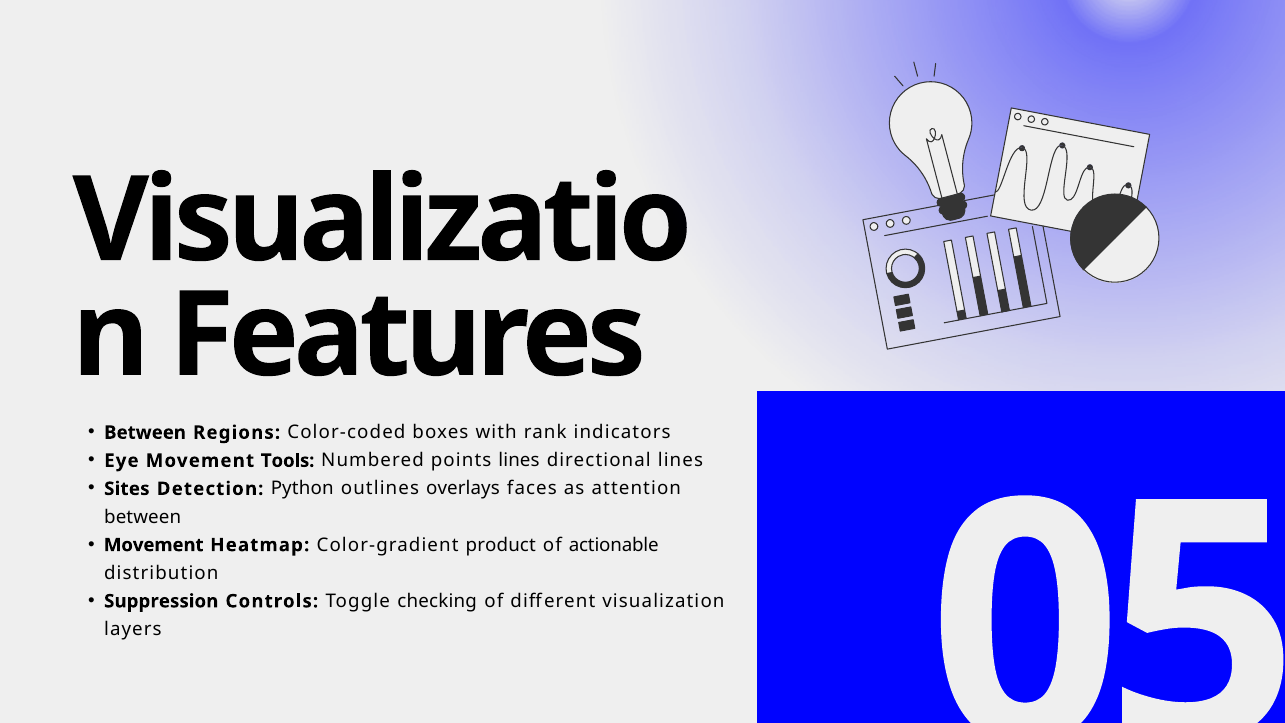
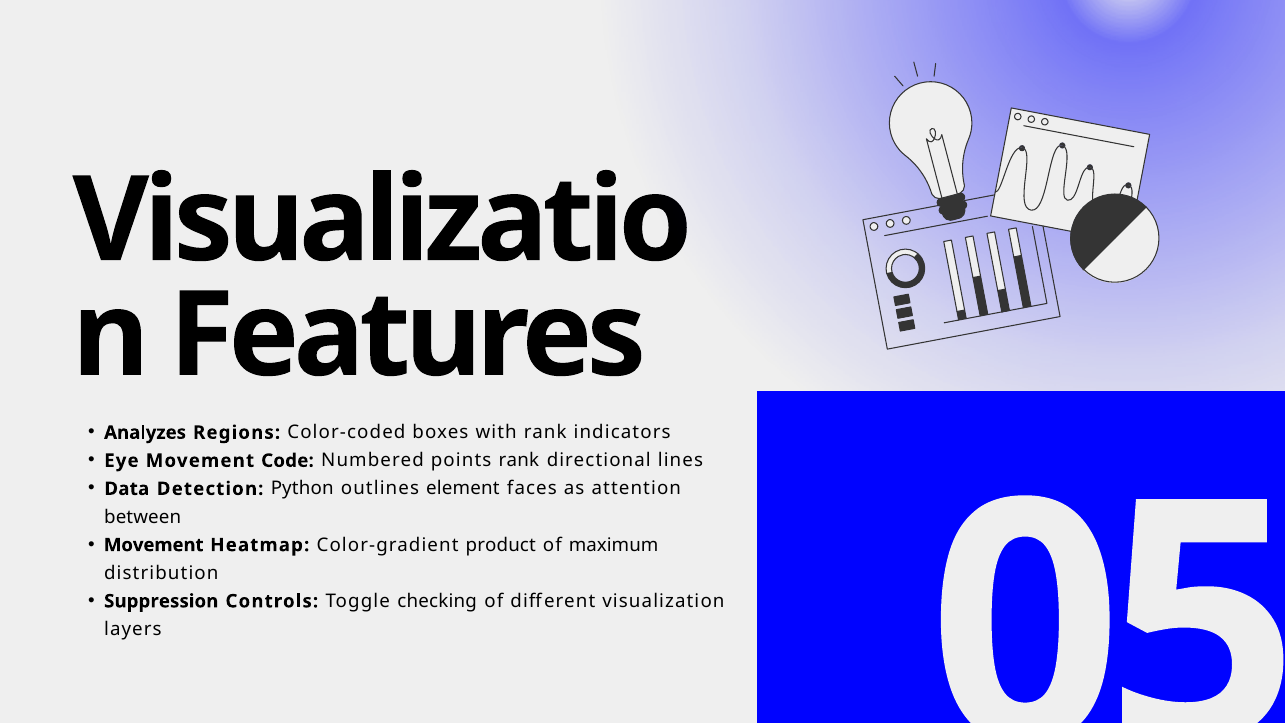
Between: Between -> Analyzes (145, 432)
Tools: Tools -> Code (287, 461)
points lines: lines -> rank (519, 461)
Sites: Sites -> Data (127, 489)
overlays: overlays -> element (463, 489)
actionable: actionable -> maximum (614, 545)
